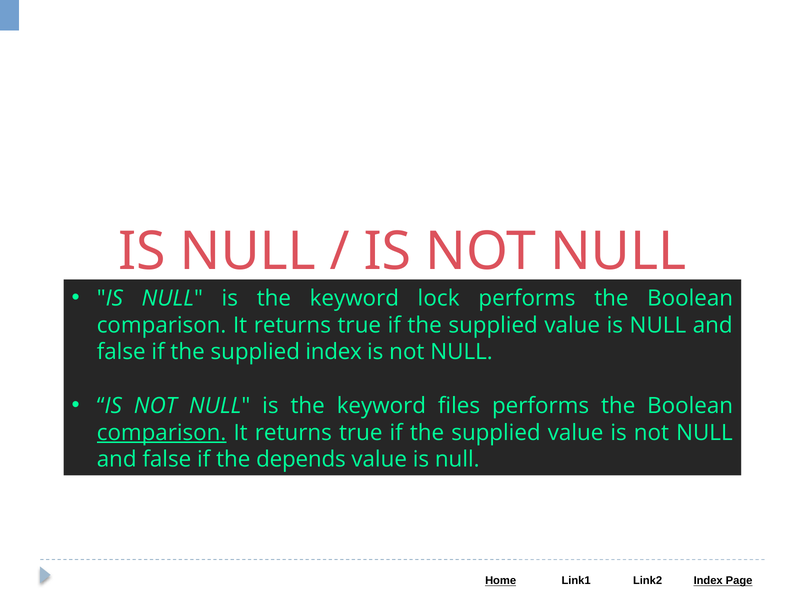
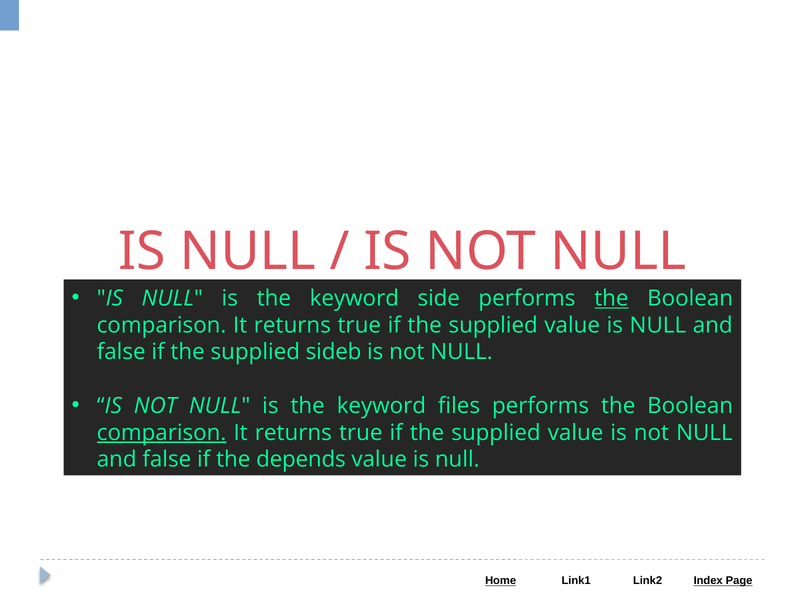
lock: lock -> side (439, 298)
the underline: none -> present (611, 298)
supplied index: index -> sideb (334, 352)
